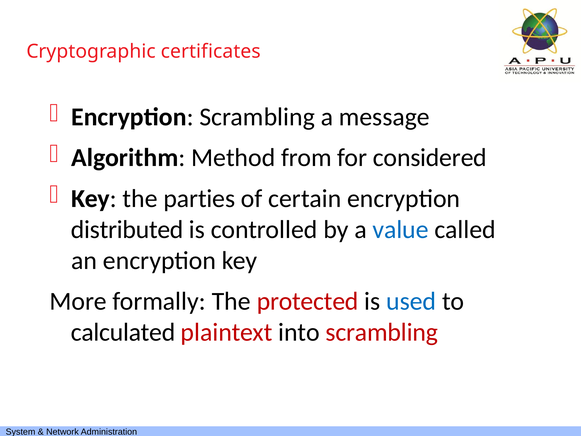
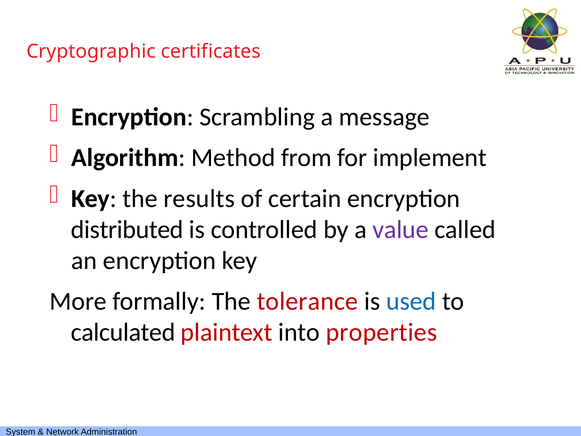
considered: considered -> implement (430, 158)
parties: parties -> results (199, 198)
value colour: blue -> purple (401, 229)
protected: protected -> tolerance (307, 301)
into scrambling: scrambling -> properties (382, 332)
